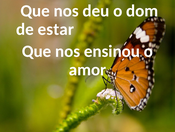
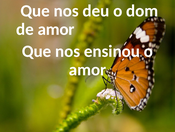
de estar: estar -> amor (56, 29)
